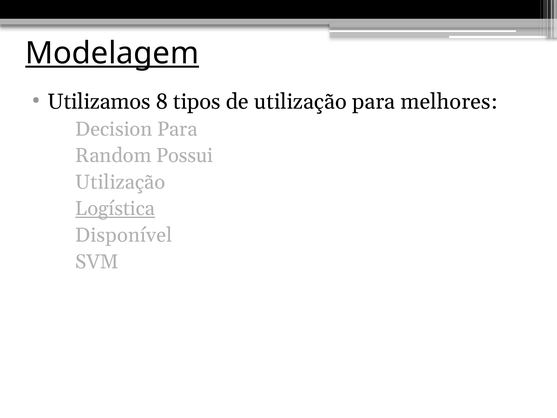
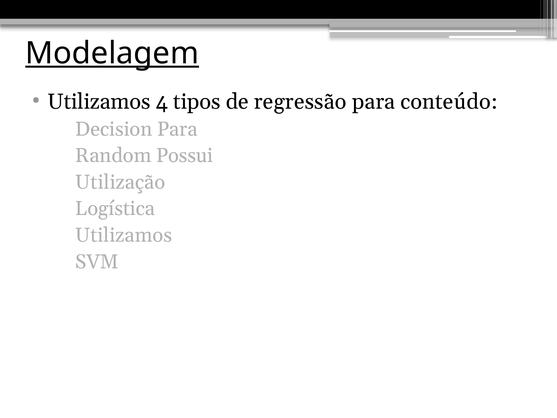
8: 8 -> 4 (162, 102)
de utilização: utilização -> regressão (300, 102)
melhores: melhores -> conteúdo (449, 102)
Logística underline: present -> none (115, 209)
Disponível: Disponível -> Utilizamos (124, 235)
